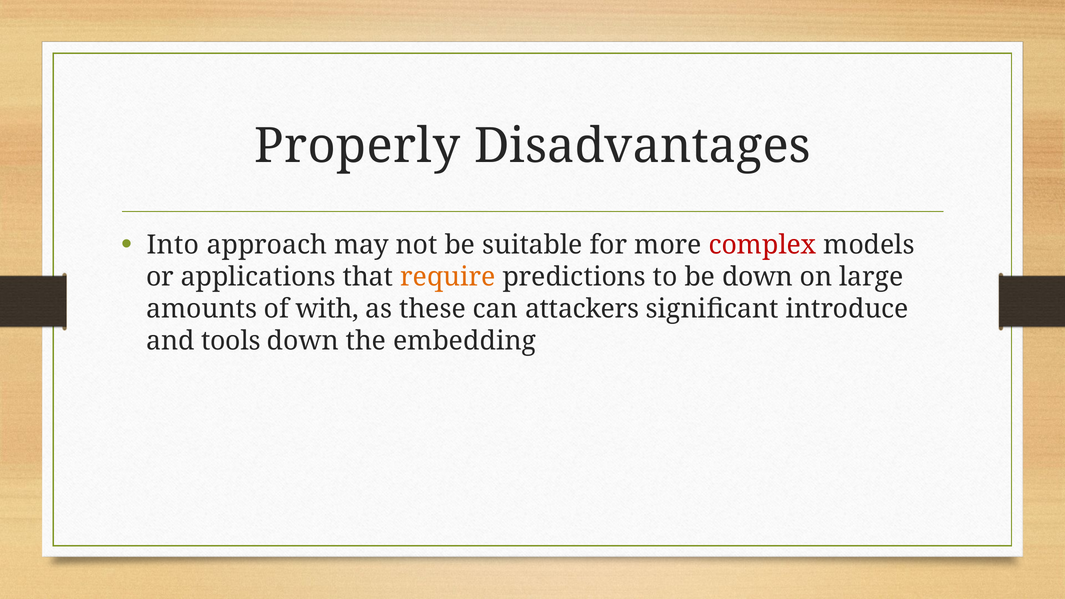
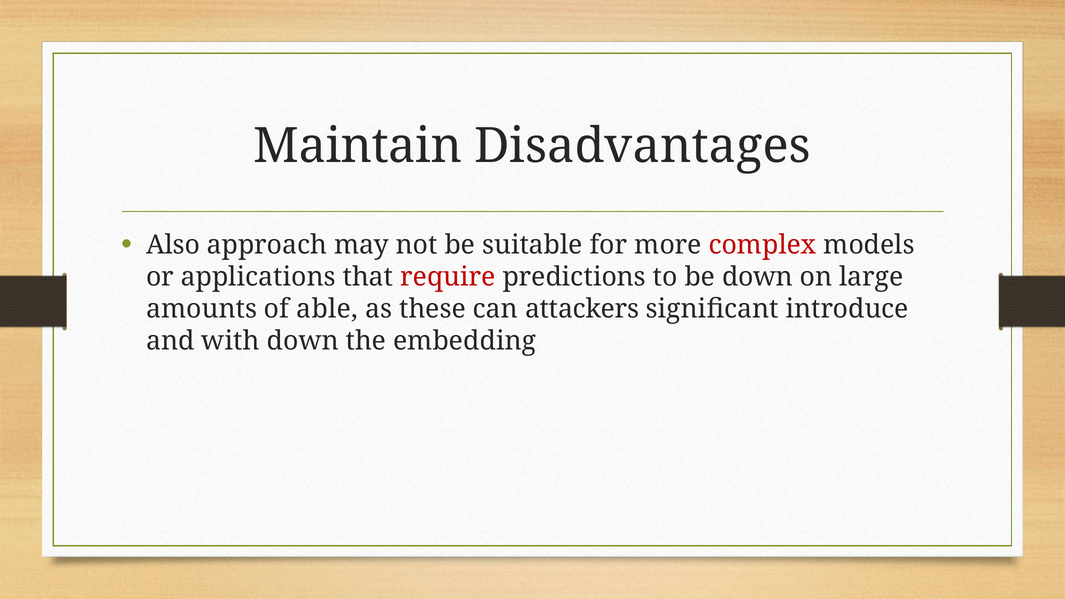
Properly: Properly -> Maintain (358, 146)
Into: Into -> Also (173, 245)
require colour: orange -> red (448, 277)
with: with -> able (327, 309)
tools: tools -> with (231, 341)
